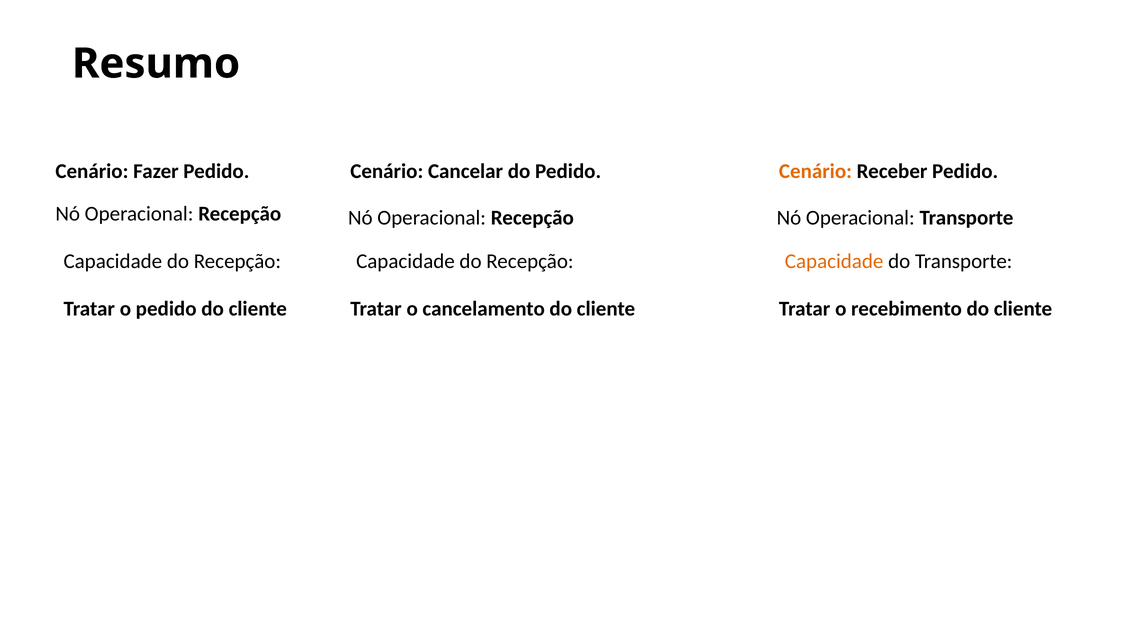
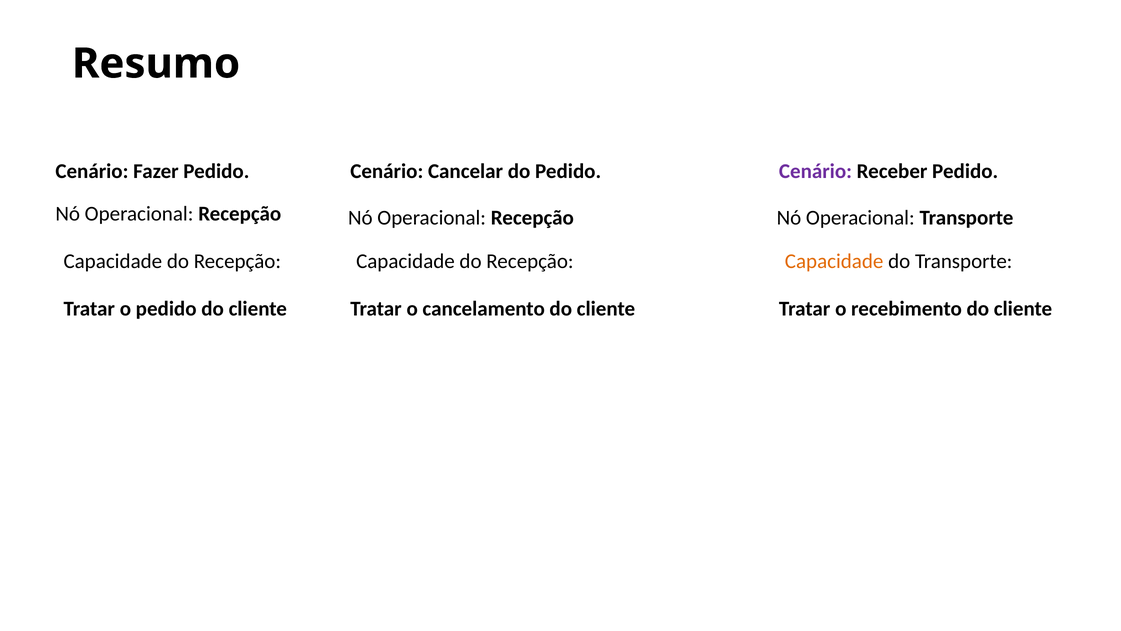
Cenário colour: orange -> purple (815, 171)
